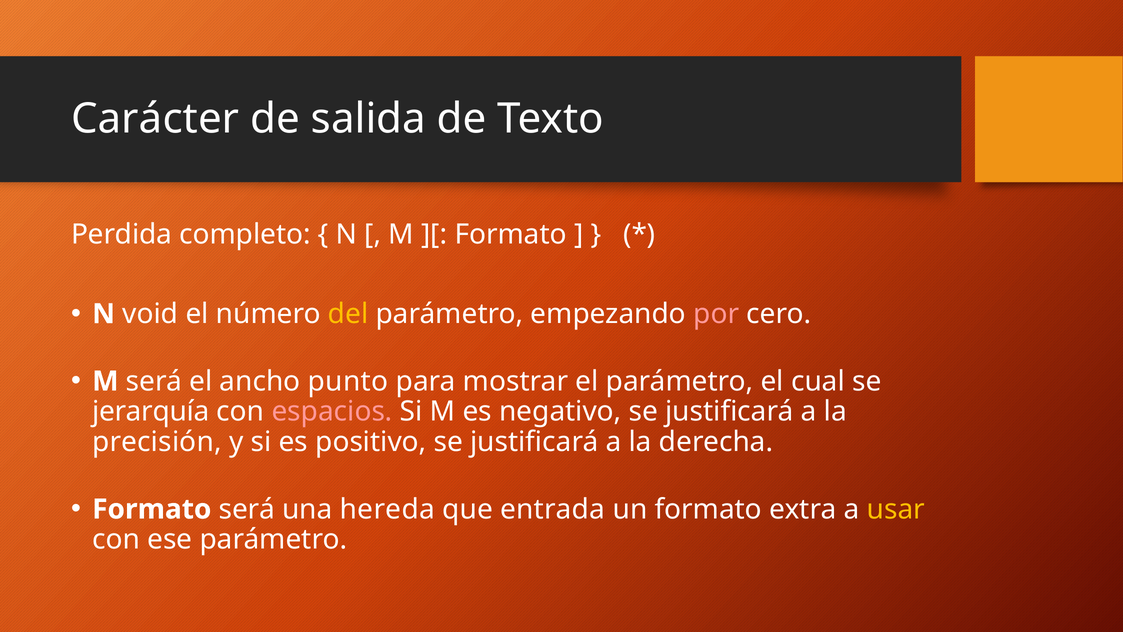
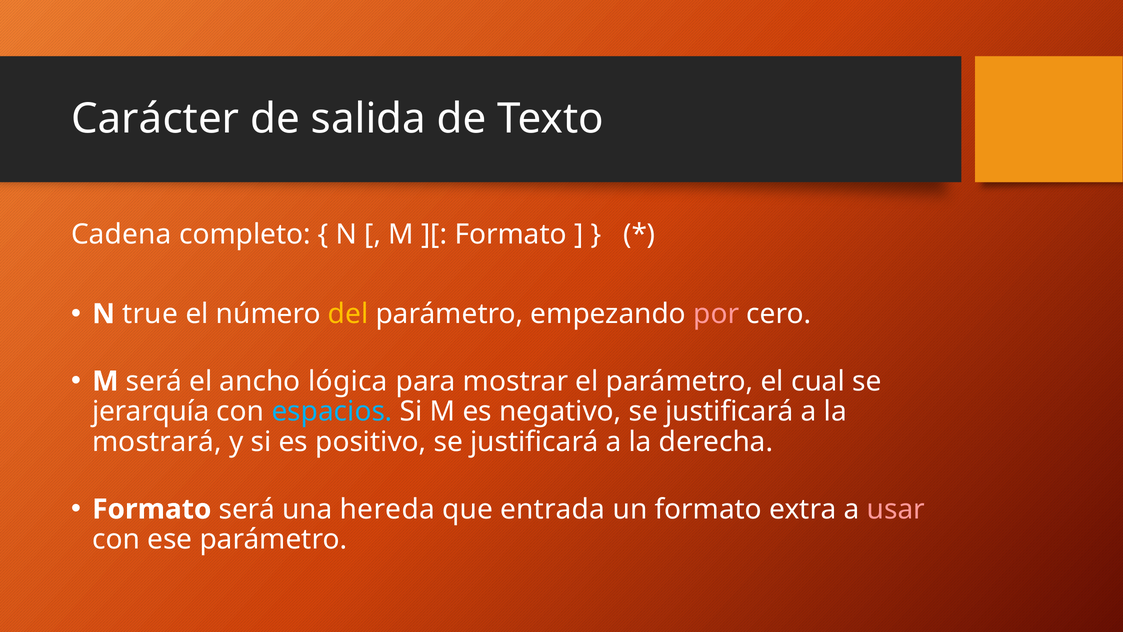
Perdida: Perdida -> Cadena (121, 234)
void: void -> true (150, 314)
punto: punto -> lógica (348, 381)
espacios colour: pink -> light blue (332, 411)
precisión: precisión -> mostrará (157, 442)
usar colour: yellow -> pink (896, 509)
